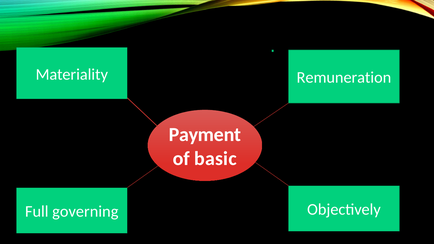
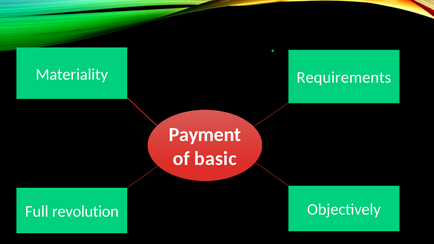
Remuneration: Remuneration -> Requirements (344, 78)
governing: governing -> revolution (85, 212)
